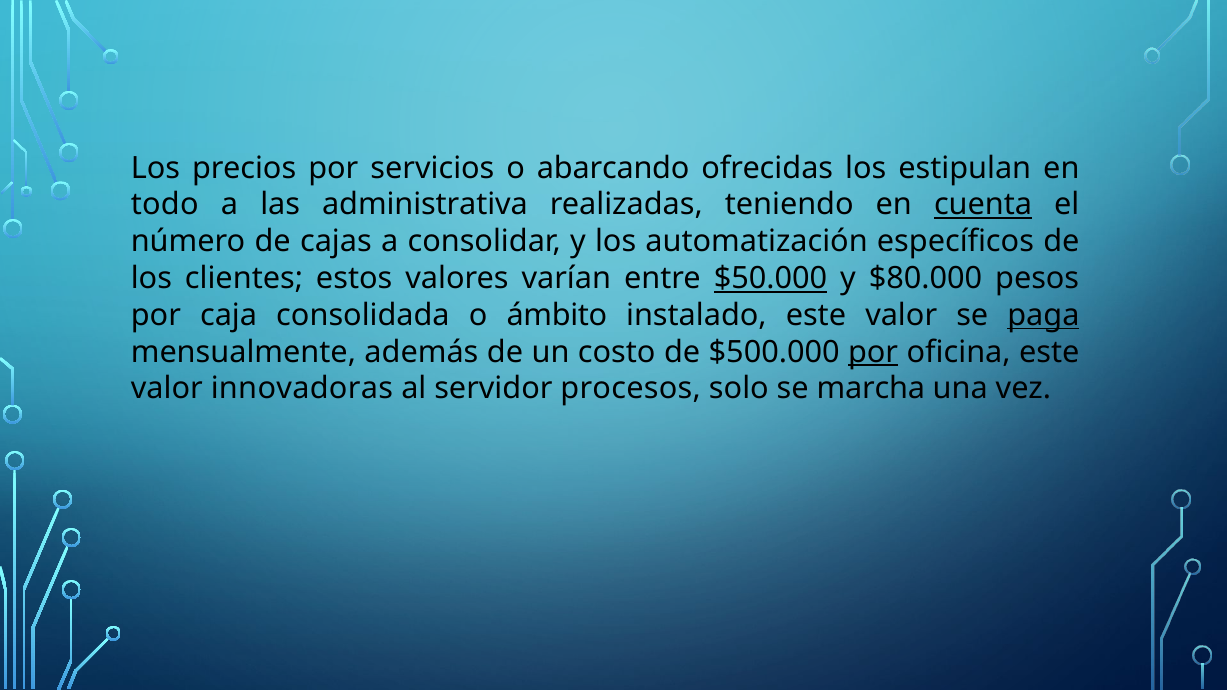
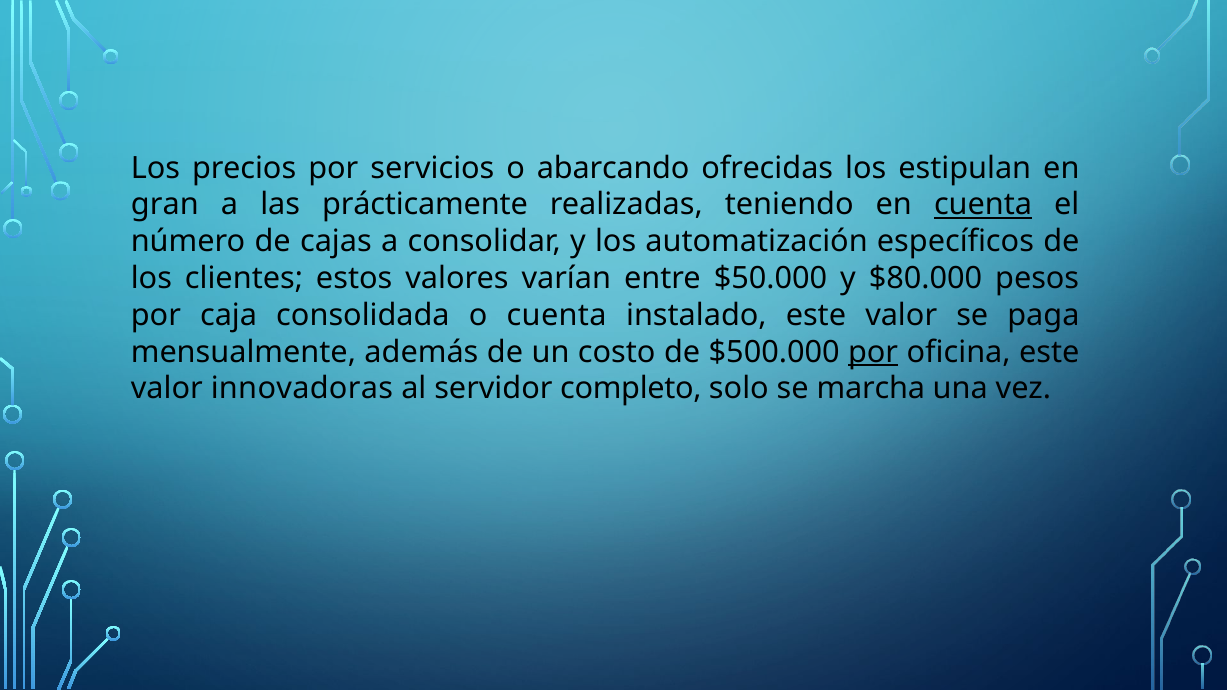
todo: todo -> gran (165, 205)
administrativa: administrativa -> prácticamente (425, 205)
$50.000 underline: present -> none (770, 279)
o ámbito: ámbito -> cuenta (557, 315)
paga underline: present -> none (1043, 315)
procesos: procesos -> completo (631, 389)
